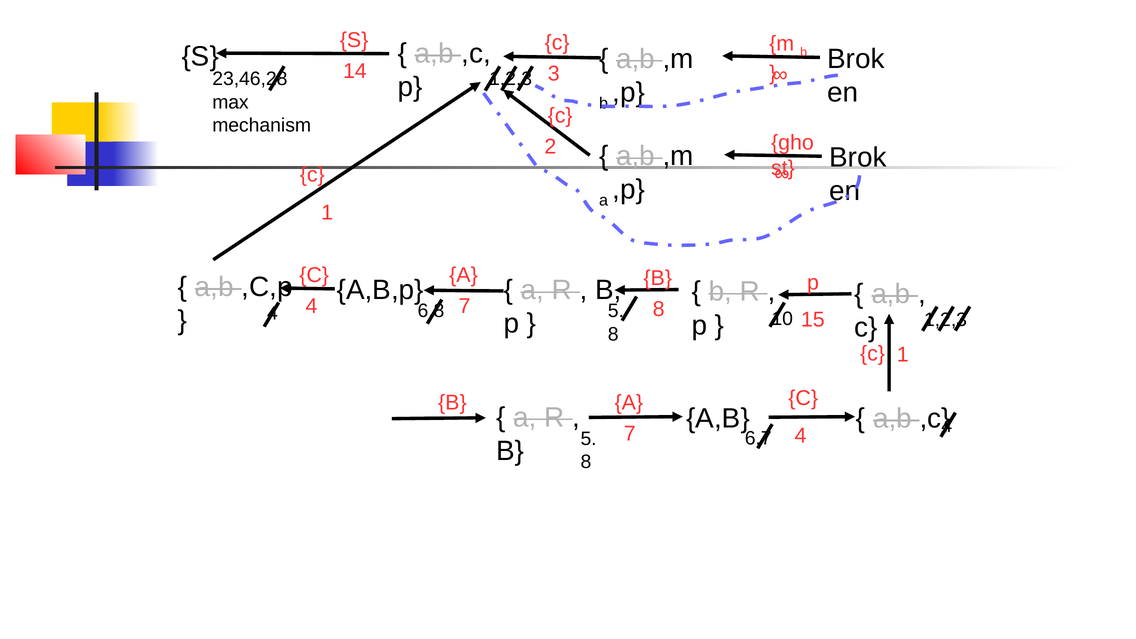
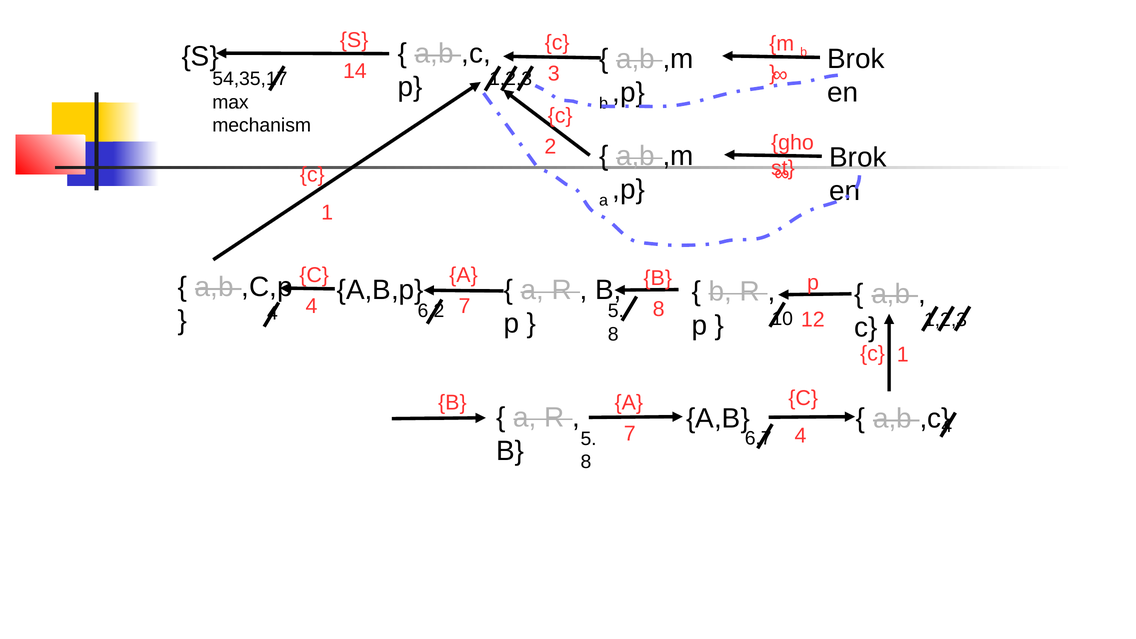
23,46,28: 23,46,28 -> 54,35,17 (250, 79)
6.8: 6.8 -> 6.2 (431, 311)
15: 15 -> 12 (813, 320)
